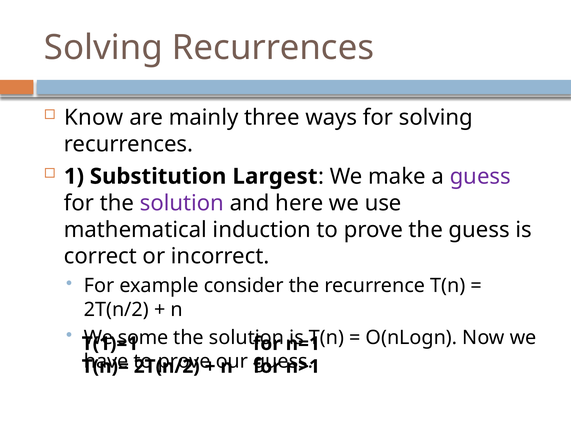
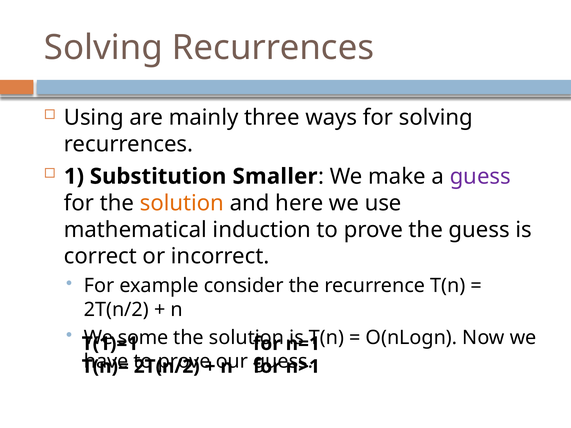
Know: Know -> Using (94, 118)
Largest: Largest -> Smaller (275, 176)
solution colour: purple -> orange (182, 203)
